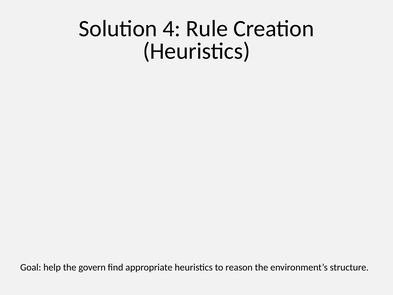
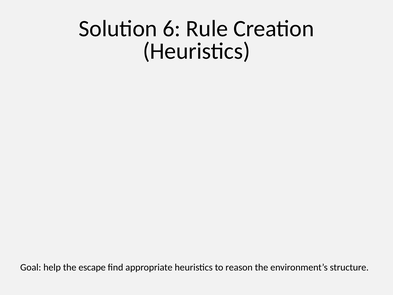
4: 4 -> 6 (172, 29)
govern: govern -> escape (92, 267)
